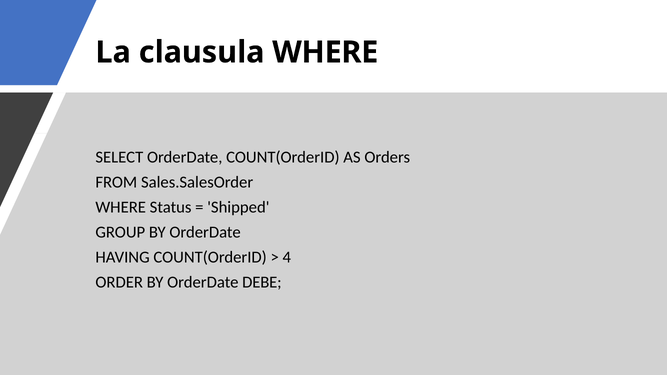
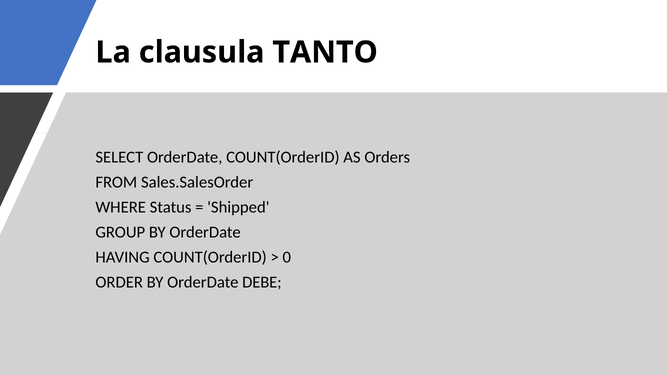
clausula WHERE: WHERE -> TANTO (325, 52)
4: 4 -> 0 (287, 257)
